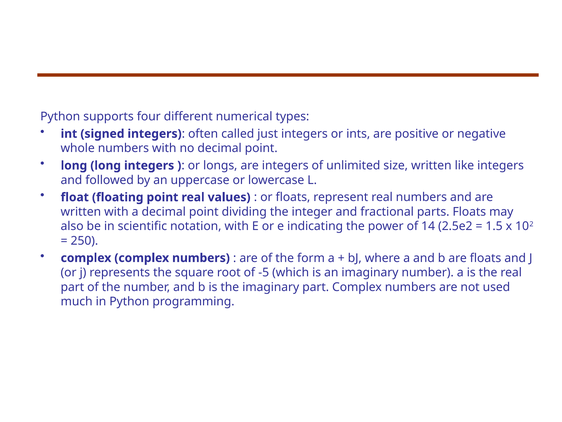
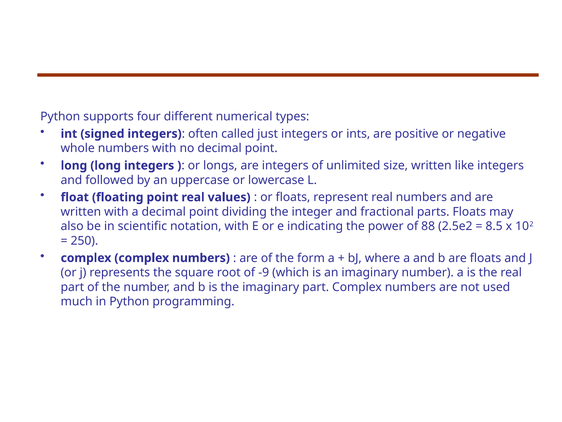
14: 14 -> 88 (428, 226)
1.5: 1.5 -> 8.5 (494, 226)
-5: -5 -> -9 (264, 272)
